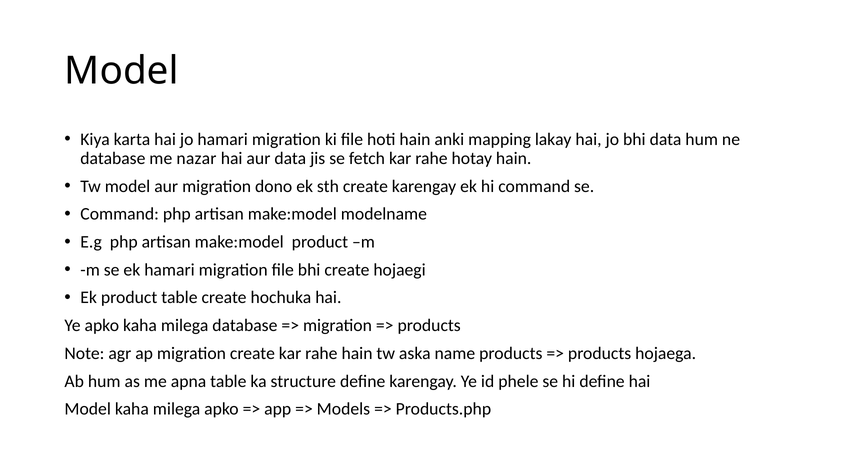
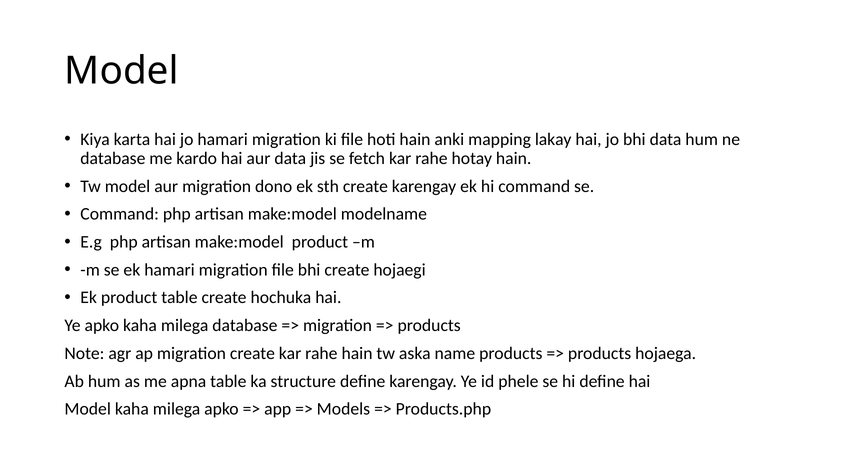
nazar: nazar -> kardo (197, 158)
